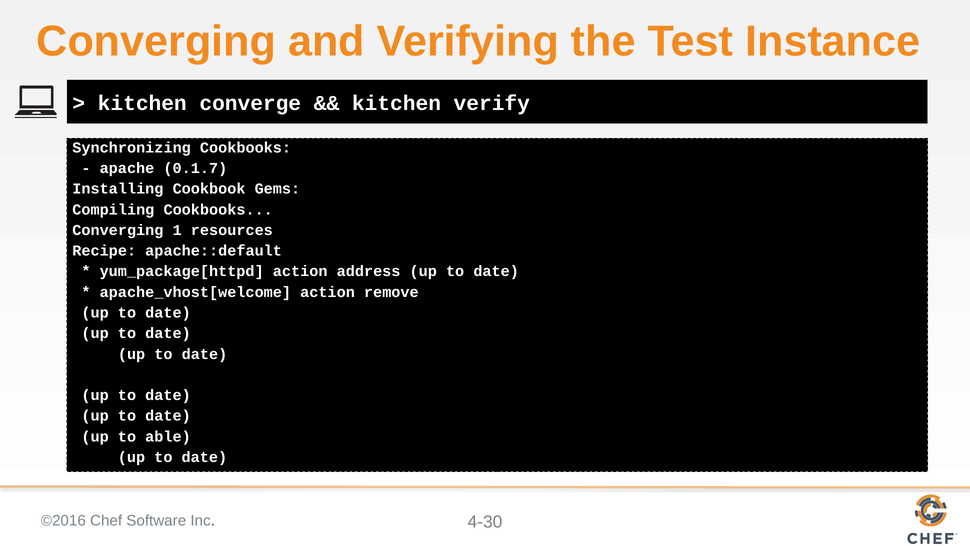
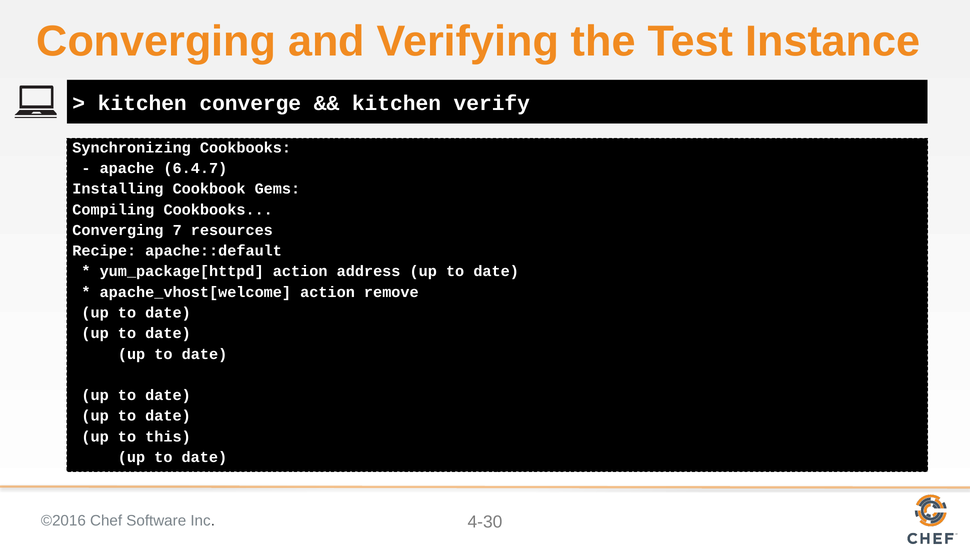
0.1.7: 0.1.7 -> 6.4.7 (195, 168)
1: 1 -> 7 (177, 230)
able: able -> this (168, 436)
